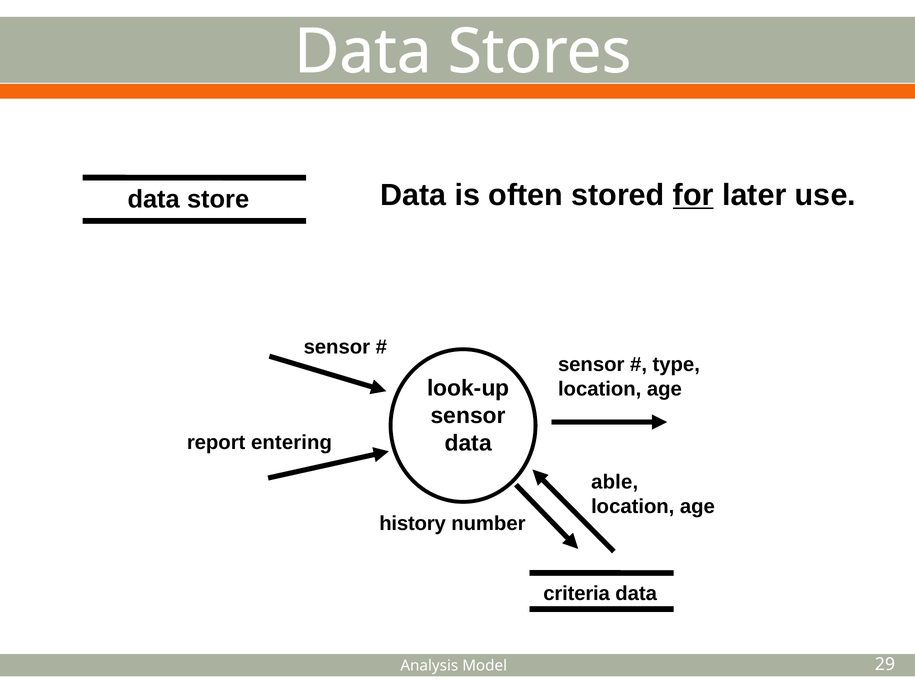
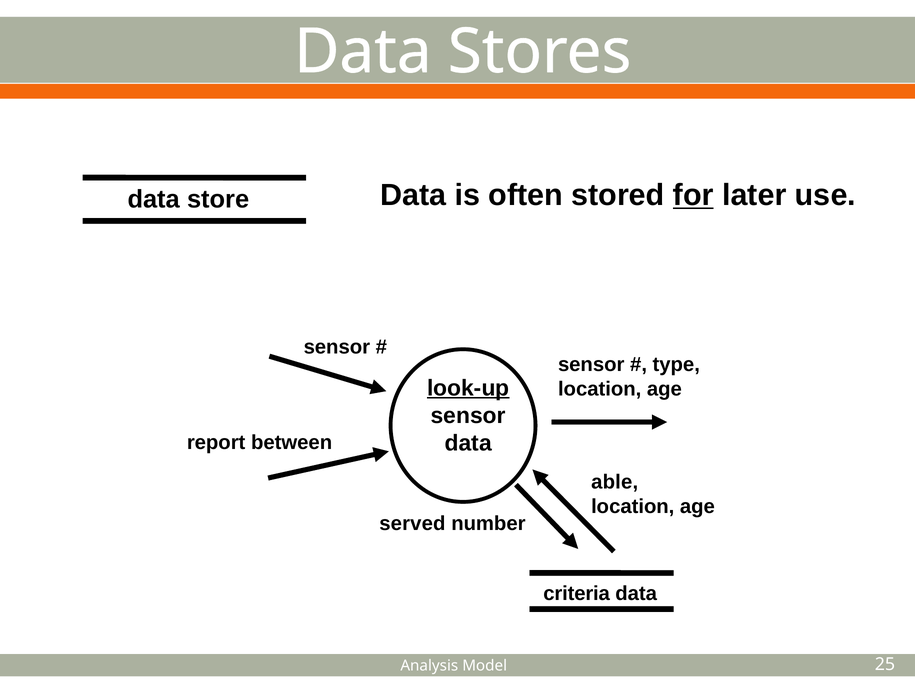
look-up underline: none -> present (468, 388)
entering: entering -> between (292, 442)
history: history -> served (412, 523)
29: 29 -> 25 (885, 664)
